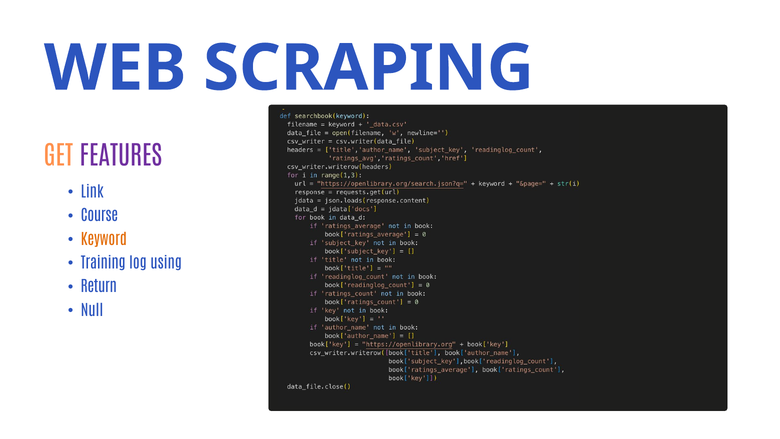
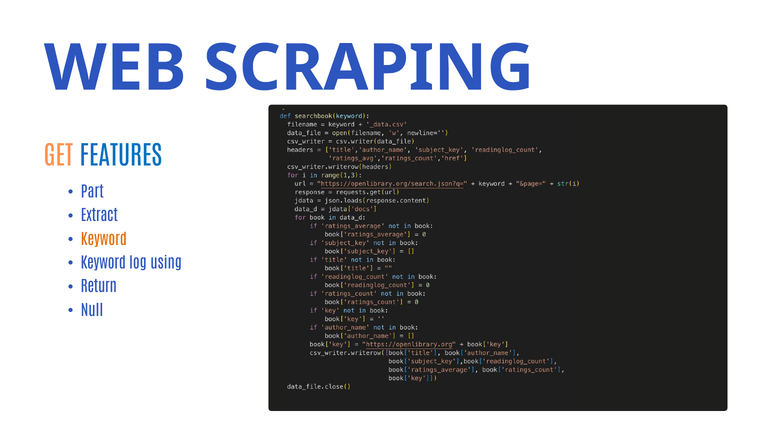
FEATURES colour: purple -> blue (121, 157)
Link: Link -> Part (92, 193)
Course: Course -> Extract (99, 216)
Training: Training -> Keyword (103, 264)
